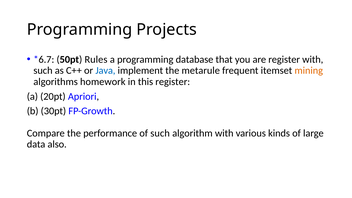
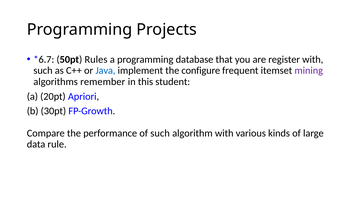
metarule: metarule -> configure (201, 71)
mining colour: orange -> purple (309, 71)
homework: homework -> remember (103, 82)
this register: register -> student (173, 82)
also: also -> rule (57, 144)
